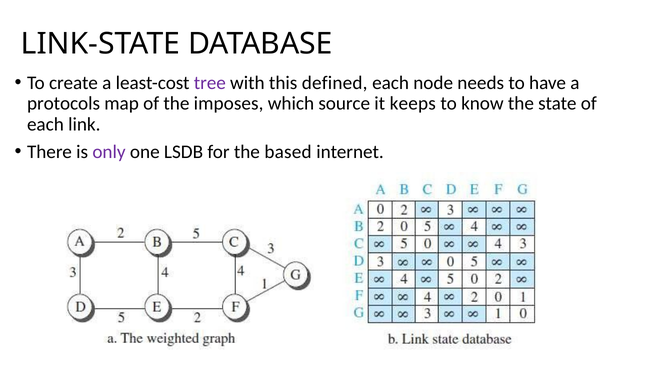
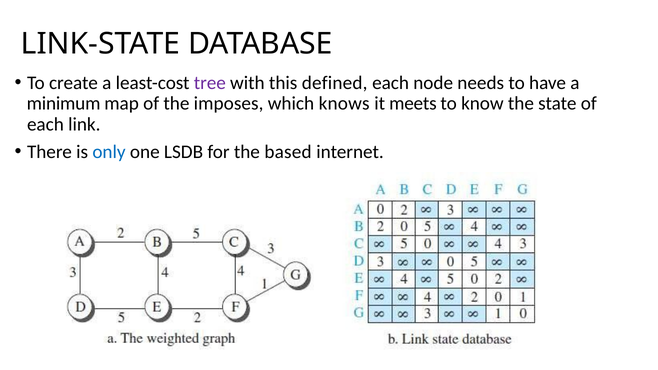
protocols: protocols -> minimum (64, 104)
source: source -> knows (344, 104)
keeps: keeps -> meets (413, 104)
only colour: purple -> blue (109, 152)
